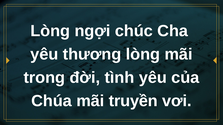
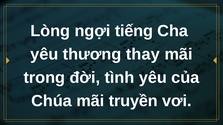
chúc: chúc -> tiếng (134, 31)
thương lòng: lòng -> thay (143, 54)
